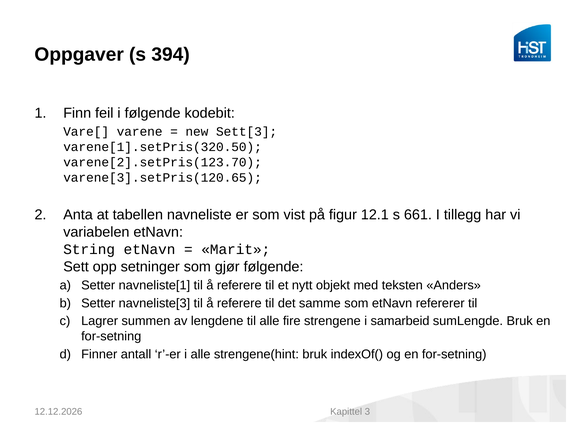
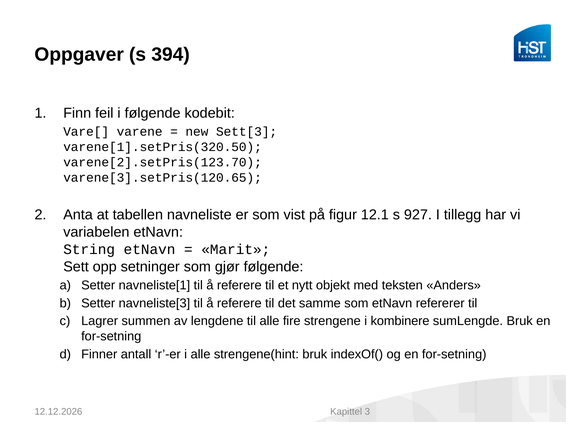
661: 661 -> 927 (418, 215)
samarbeid: samarbeid -> kombinere (400, 321)
